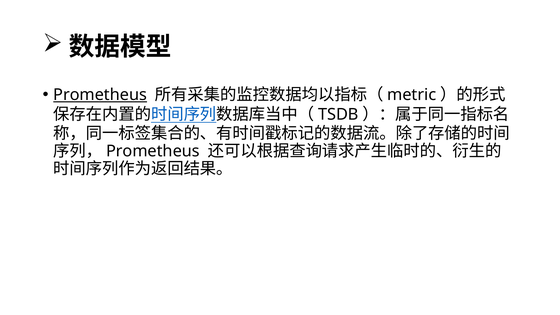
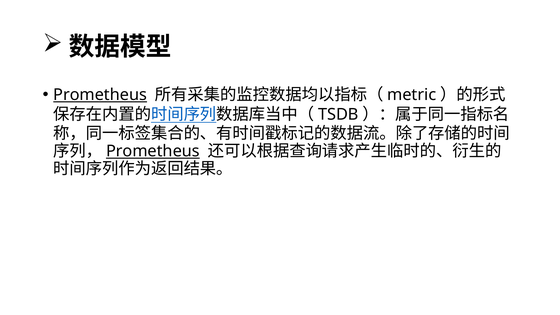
Prometheus underline: none -> present (153, 151)
